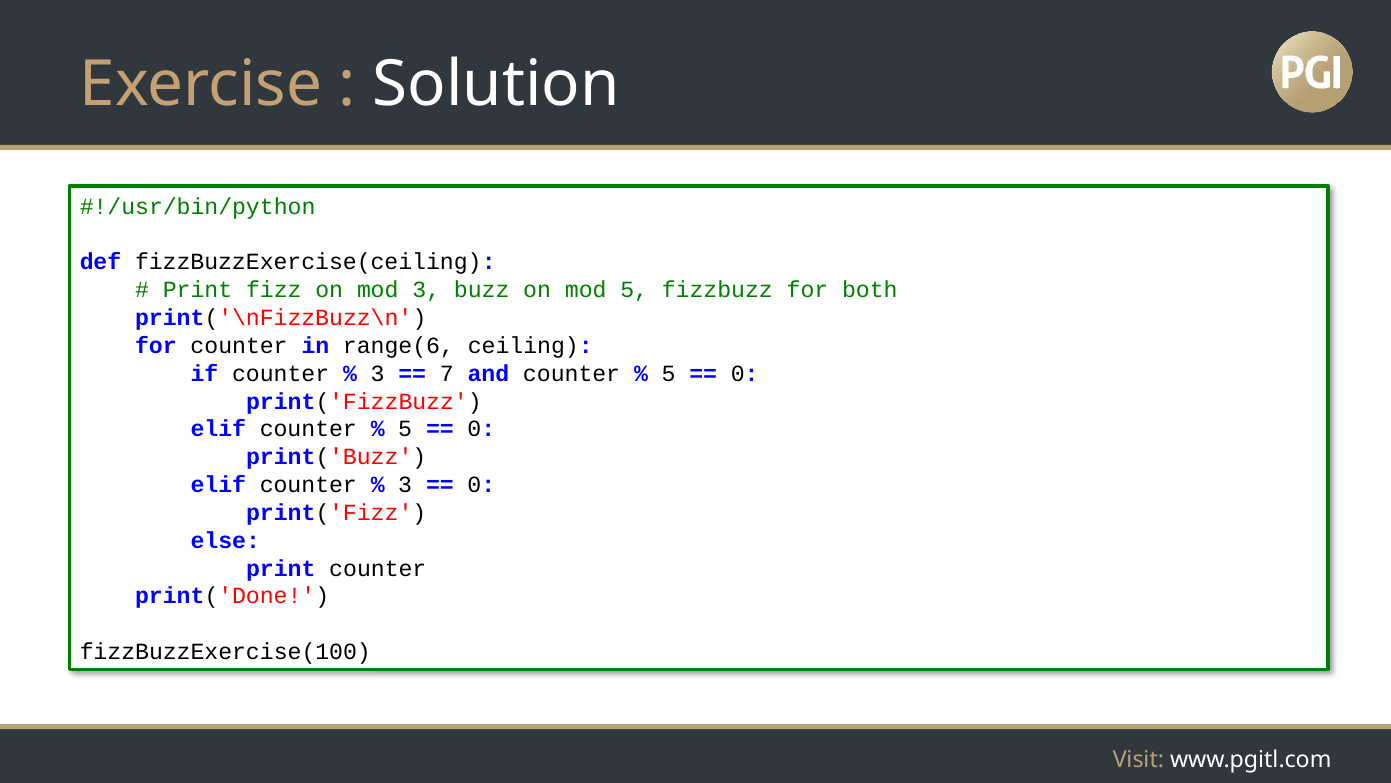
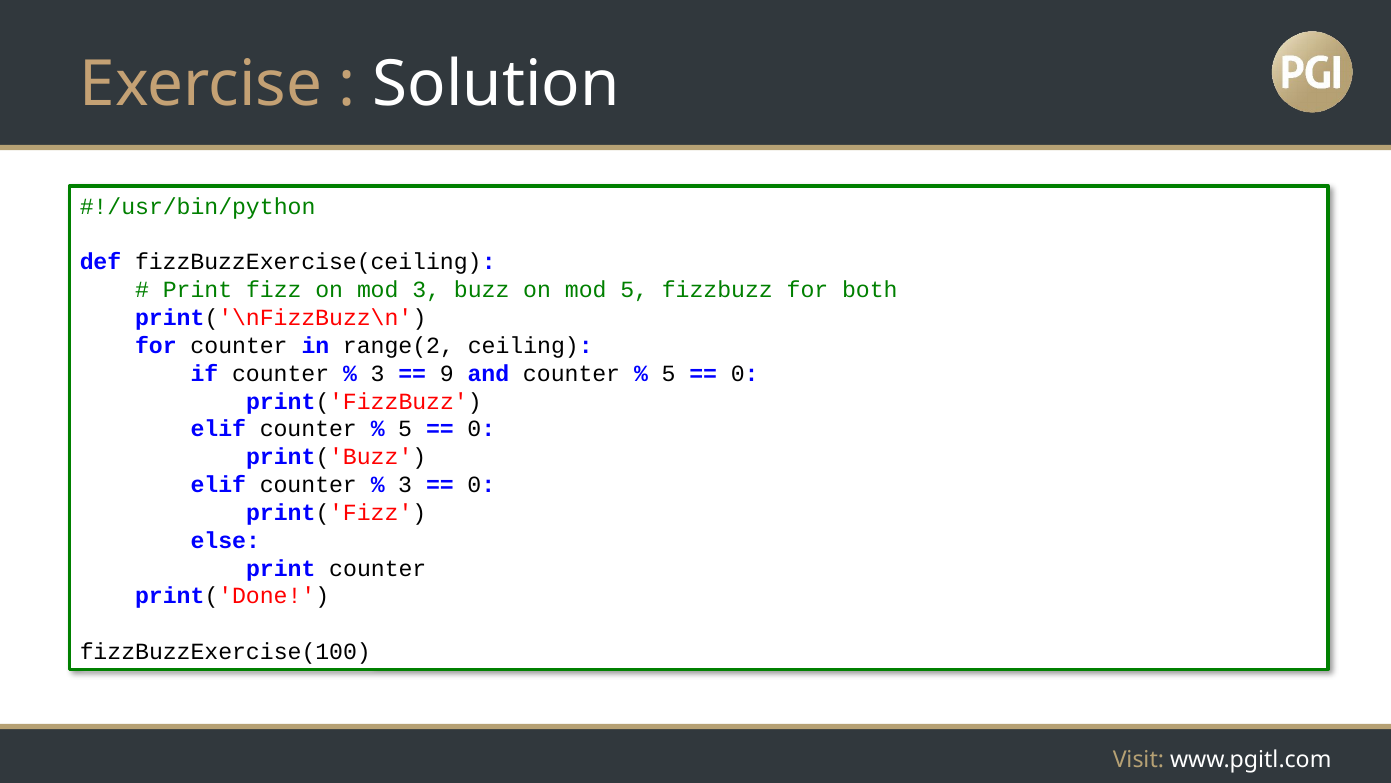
range(6: range(6 -> range(2 (399, 345)
7: 7 -> 9 (447, 373)
